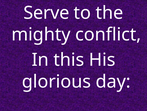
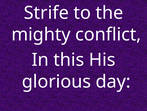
Serve: Serve -> Strife (46, 13)
